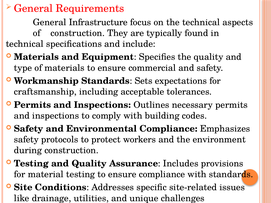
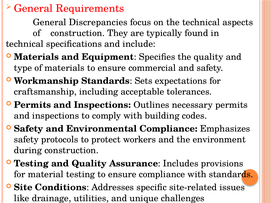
Infrastructure: Infrastructure -> Discrepancies (98, 22)
